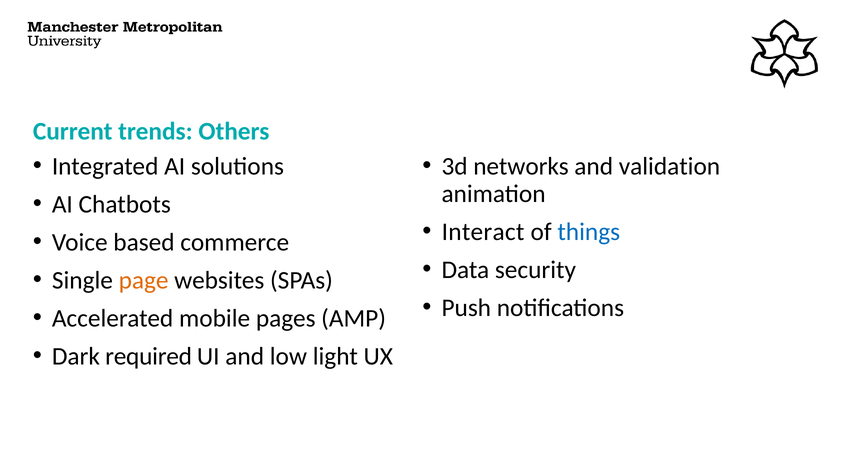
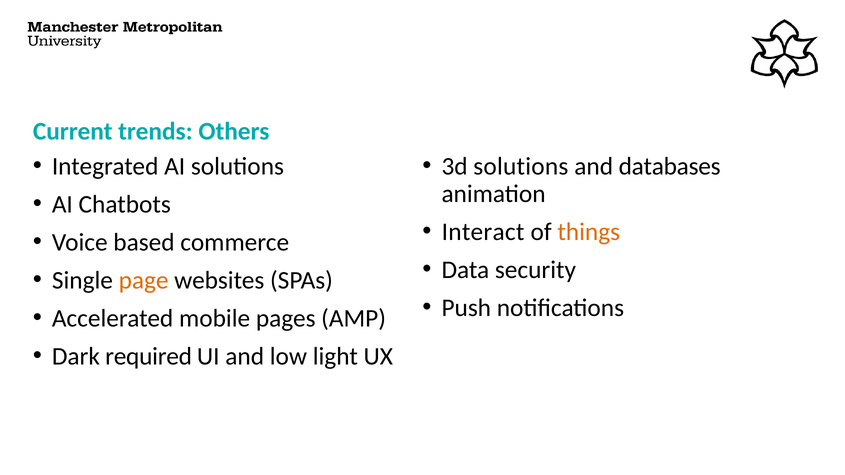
3d networks: networks -> solutions (521, 166)
validation: validation -> databases (670, 166)
things colour: blue -> orange (589, 232)
